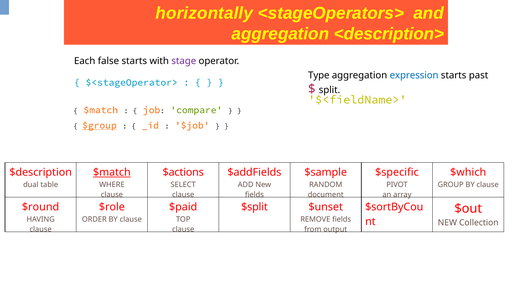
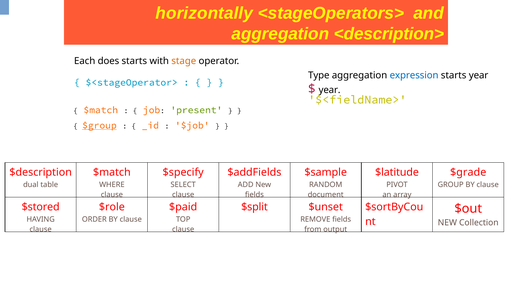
false: false -> does (108, 61)
stage colour: purple -> orange (184, 61)
starts past: past -> year (479, 75)
split: split -> year (330, 90)
compare: compare -> present (196, 110)
$match underline: present -> none (112, 172)
$actions: $actions -> $specify (183, 172)
$specific: $specific -> $latitude (397, 172)
$which: $which -> $grade (468, 172)
$round: $round -> $stored (41, 207)
